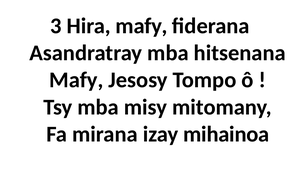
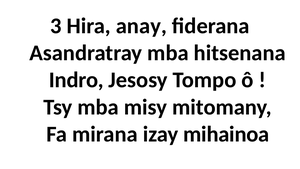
Hira mafy: mafy -> anay (141, 26)
Mafy: Mafy -> Indro (76, 80)
